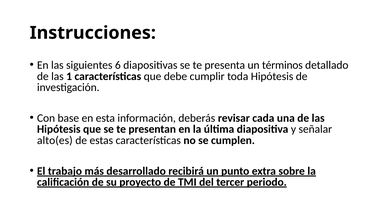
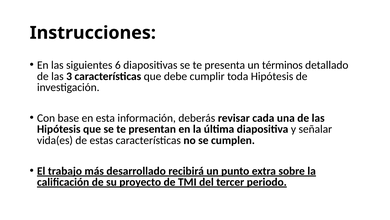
1: 1 -> 3 (69, 76)
alto(es: alto(es -> vida(es (55, 140)
